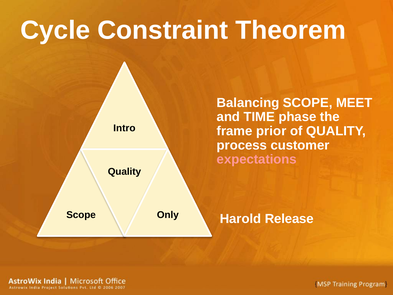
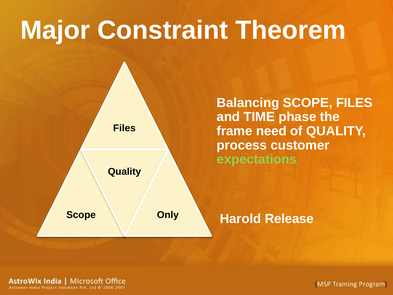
Cycle: Cycle -> Major (55, 30)
SCOPE MEET: MEET -> FILES (354, 103)
Intro: Intro -> Files (124, 128)
prior: prior -> need (271, 131)
expectations colour: pink -> light green (257, 159)
